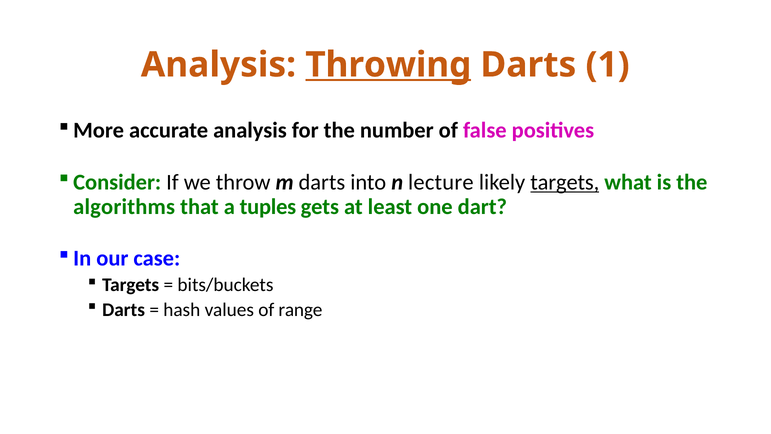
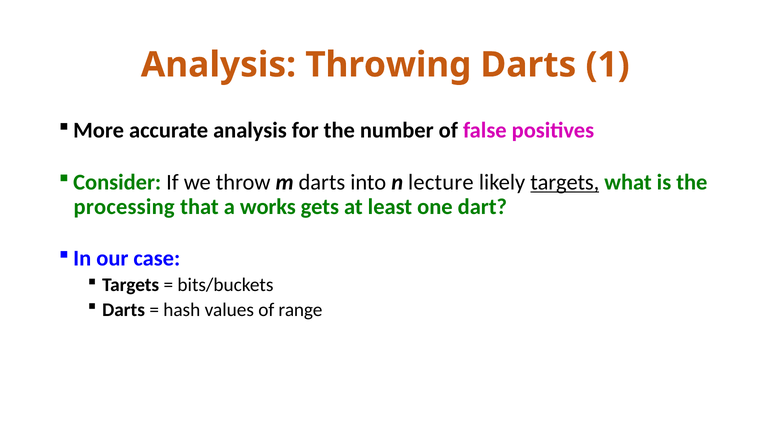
Throwing underline: present -> none (388, 65)
algorithms: algorithms -> processing (124, 206)
tuples: tuples -> works (268, 206)
